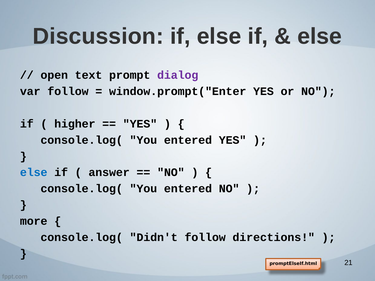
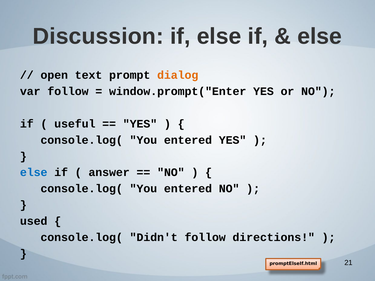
dialog colour: purple -> orange (178, 75)
higher: higher -> useful (75, 124)
more: more -> used (34, 221)
